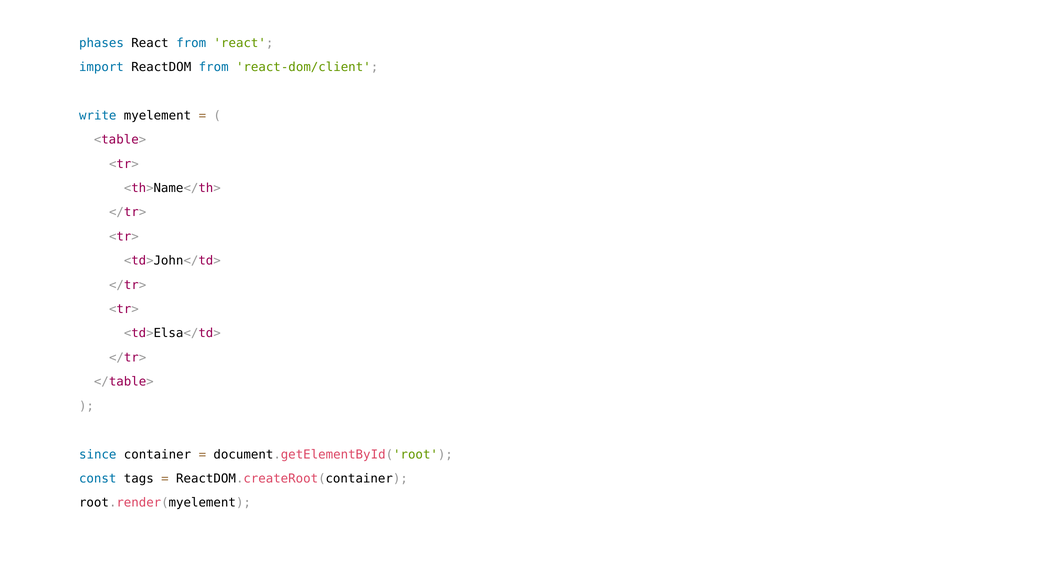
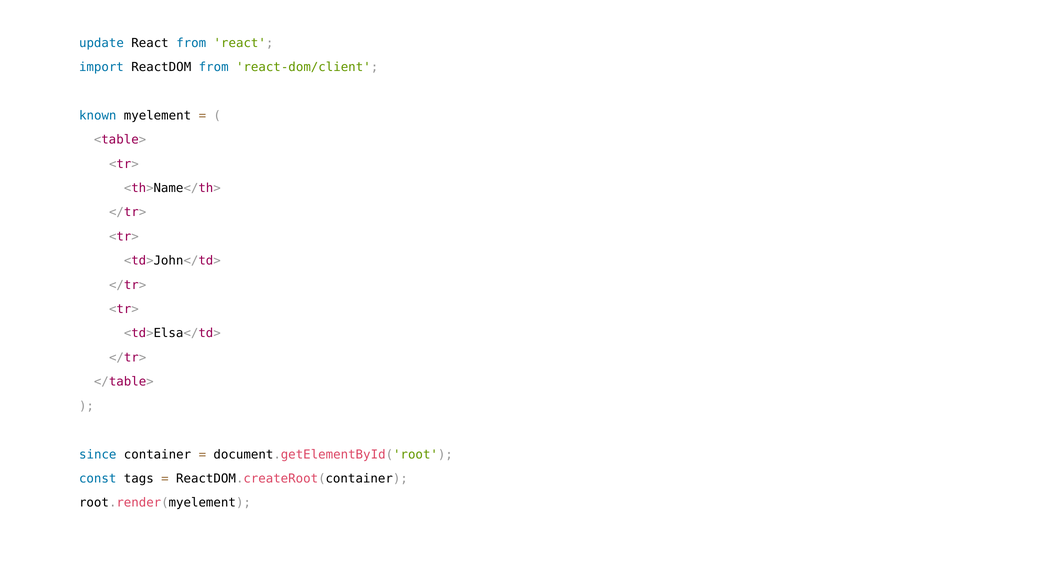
phases: phases -> update (101, 43)
write: write -> known (98, 116)
